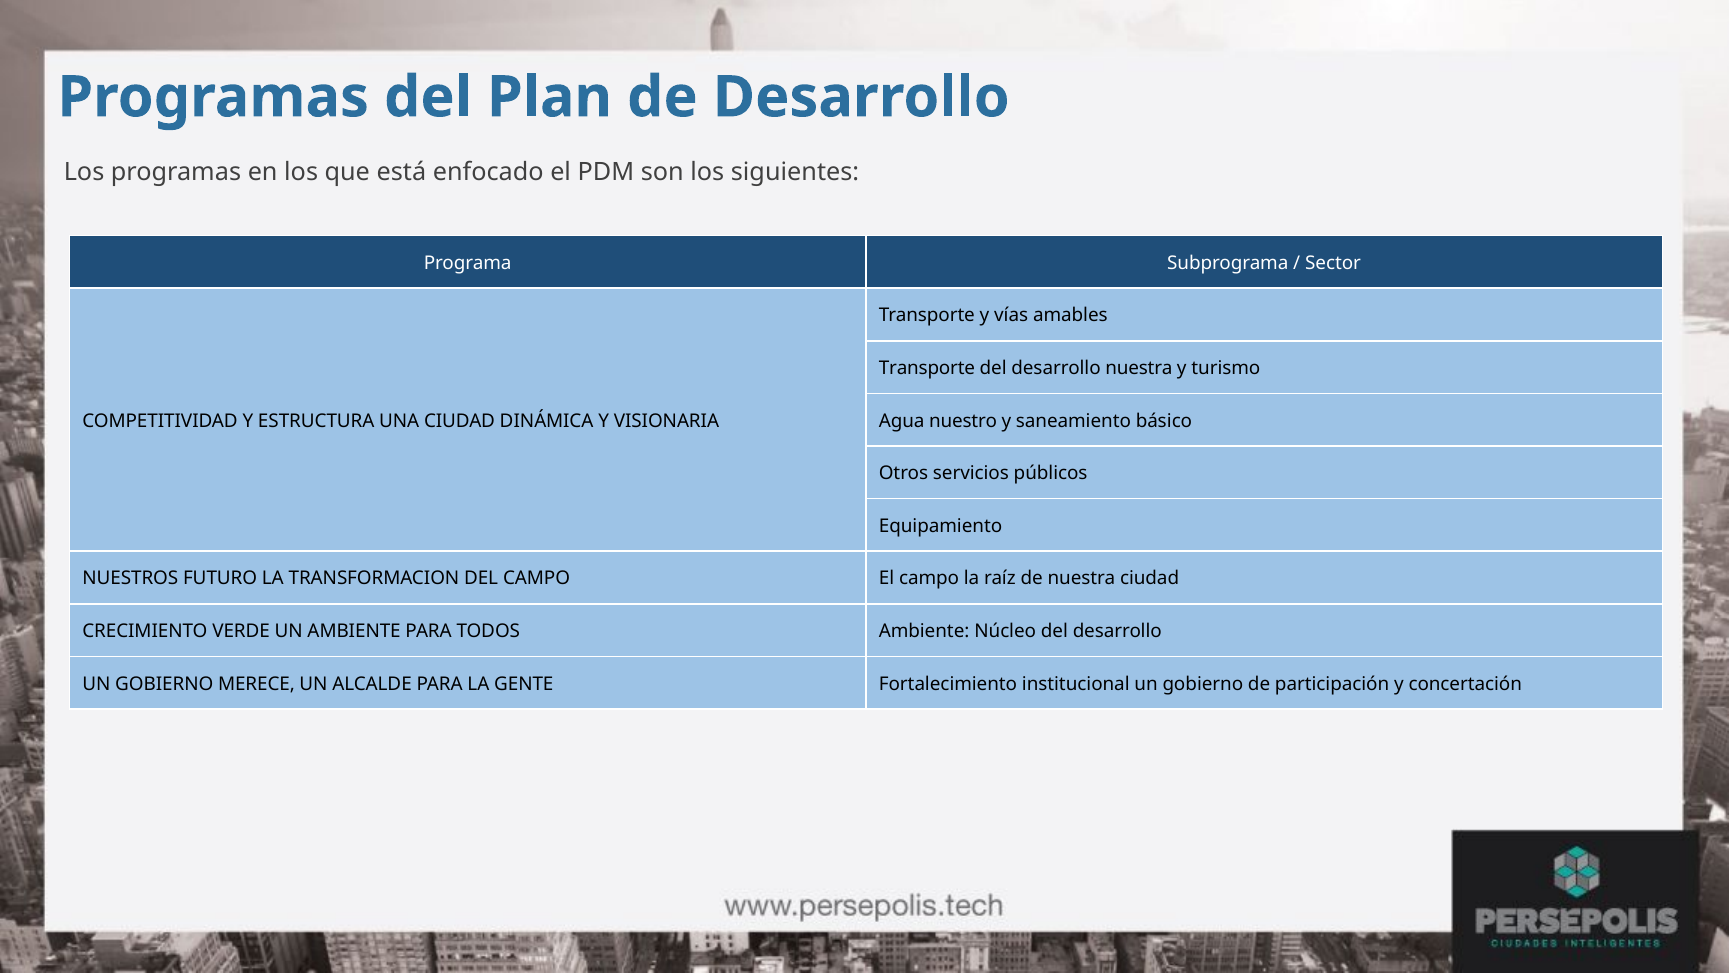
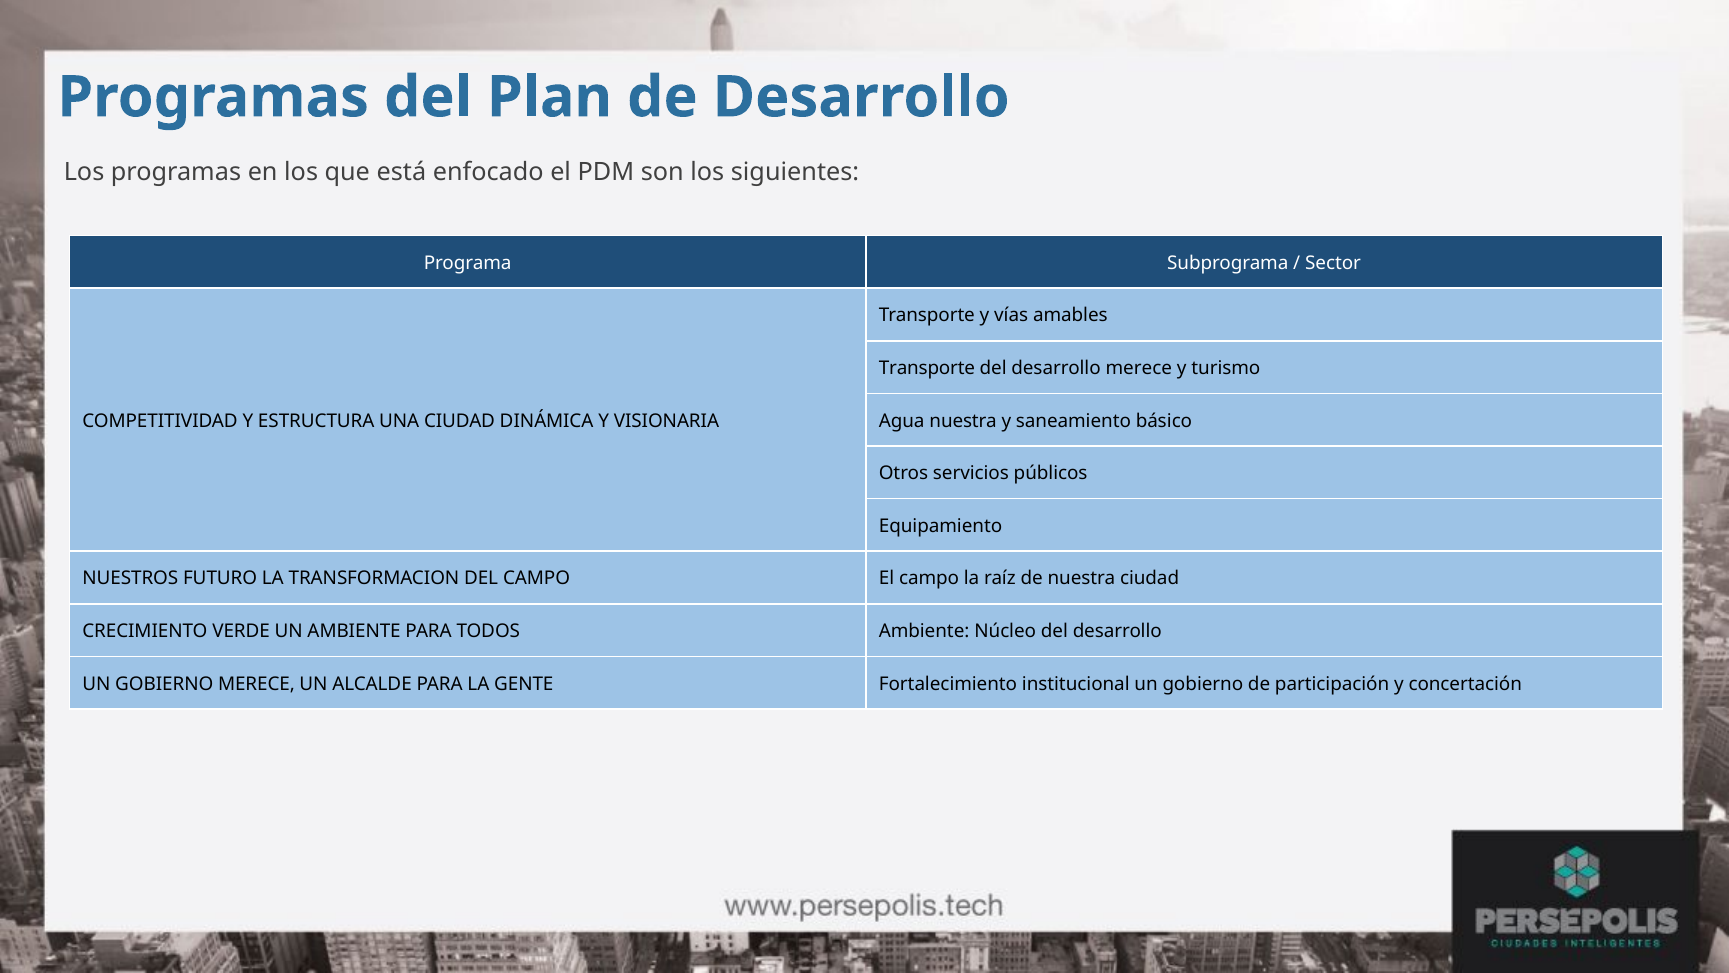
desarrollo nuestra: nuestra -> merece (1139, 368)
Agua nuestro: nuestro -> nuestra (963, 421)
